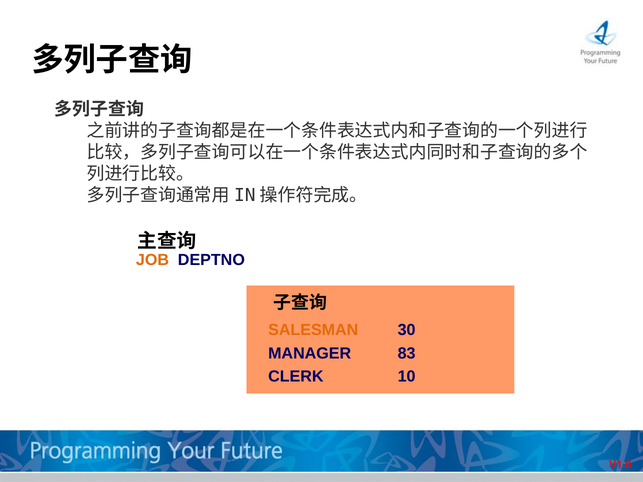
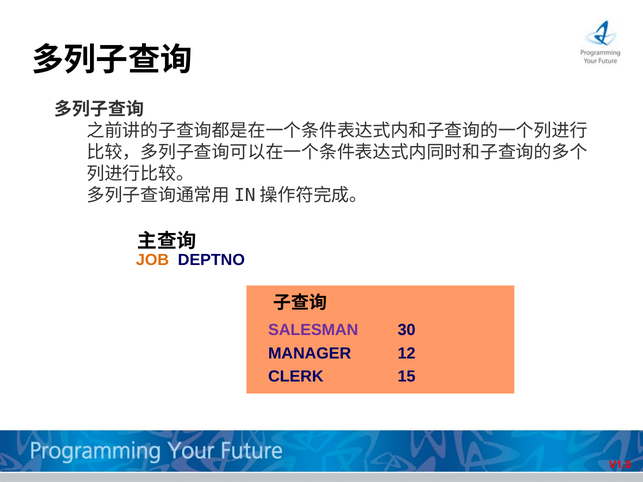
SALESMAN colour: orange -> purple (313, 330)
83: 83 -> 12 (407, 353)
10: 10 -> 15 (407, 377)
